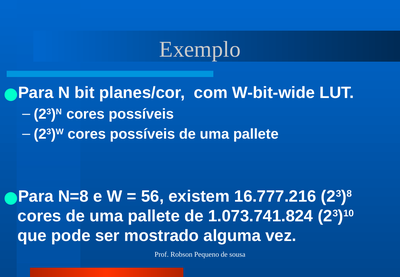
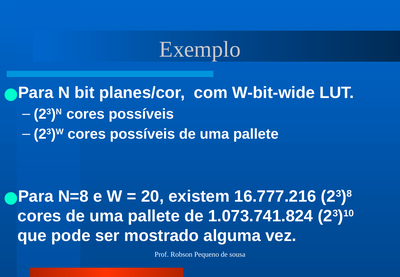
56: 56 -> 20 (153, 196)
